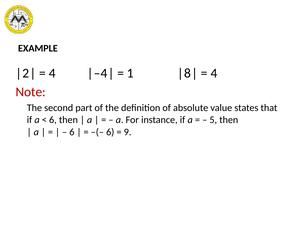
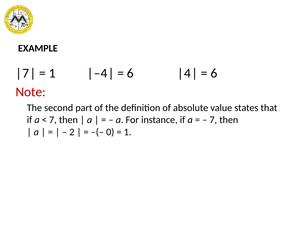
2: 2 -> 7 (26, 73)
4: 4 -> 1 (52, 73)
1: 1 -> 6 (130, 73)
8: 8 -> 4 (188, 73)
4: 4 -> 6 (214, 73)
6: 6 -> 7 (53, 120)
5: 5 -> 7 (213, 120)
6: 6 -> 2 (72, 132)
6: 6 -> 0 (110, 132)
9: 9 -> 1 (128, 132)
